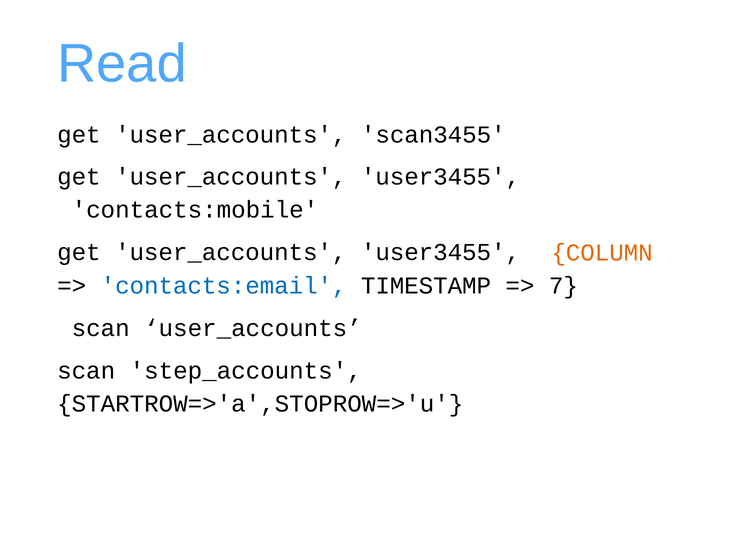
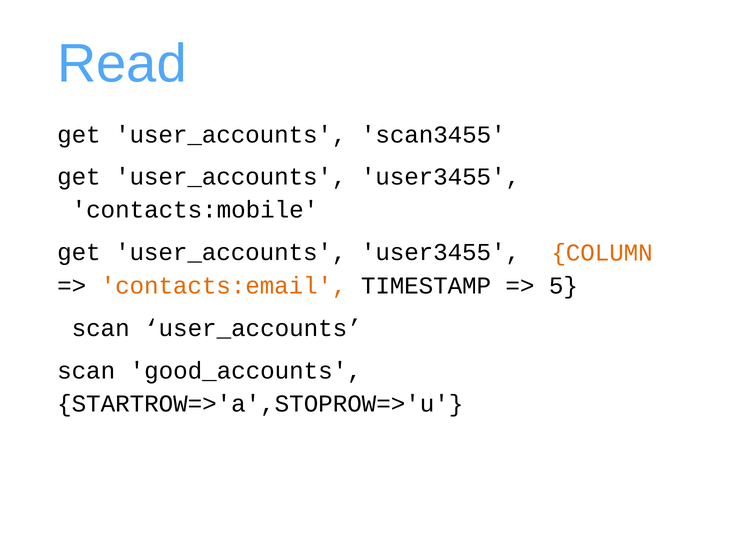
contacts:email colour: blue -> orange (224, 285)
7: 7 -> 5 (563, 285)
step_accounts: step_accounts -> good_accounts (246, 370)
